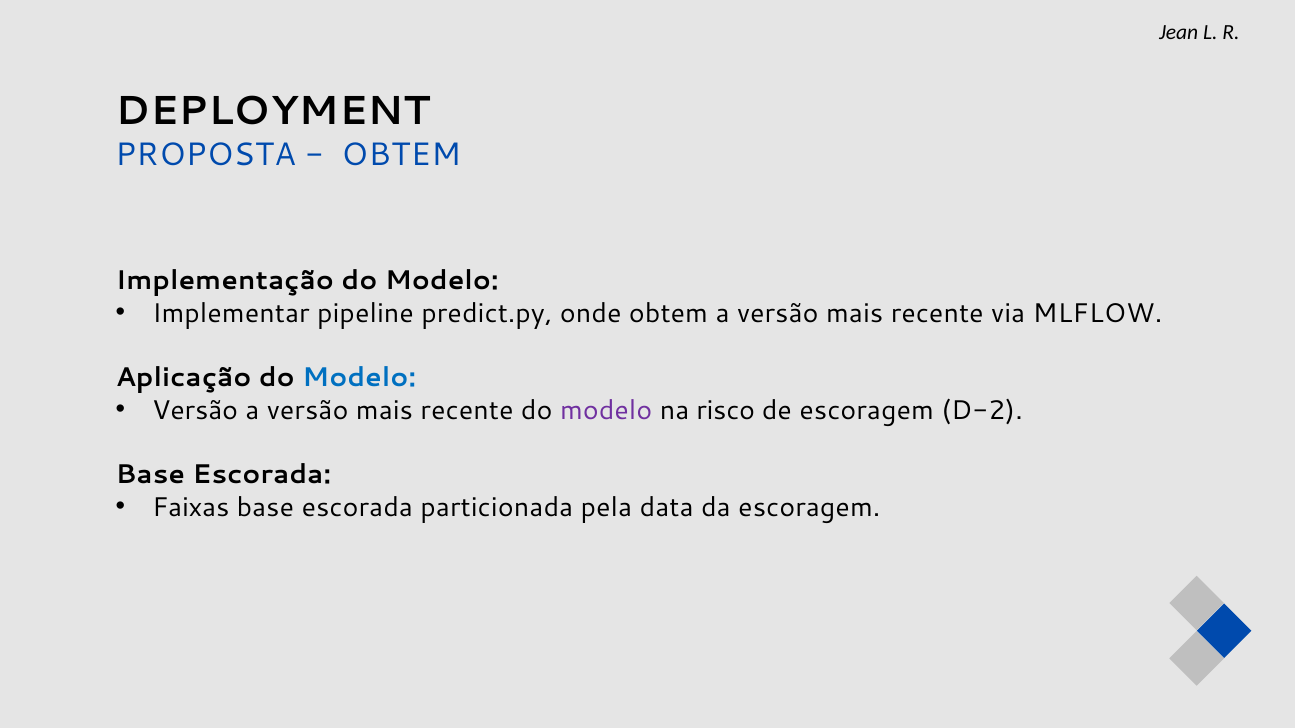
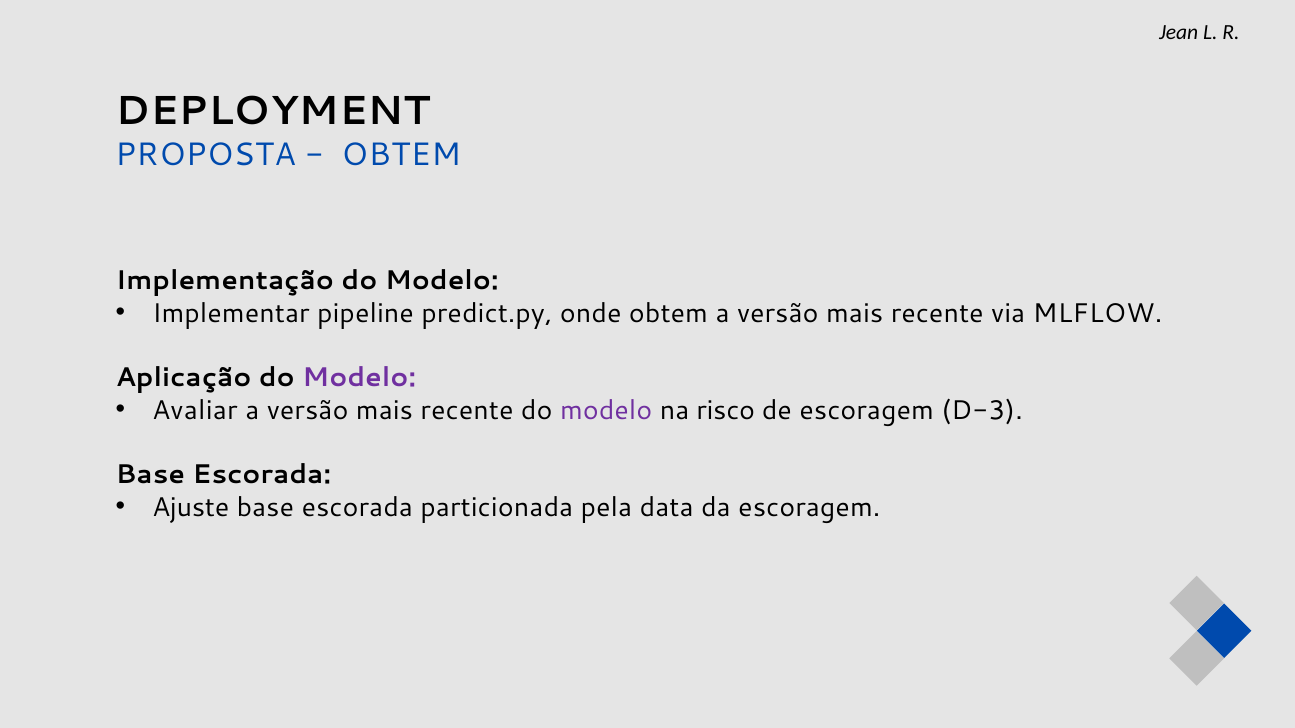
Modelo colour: blue -> purple (359, 378)
Versão: Versão -> Avaliar (195, 411)
D-2: D-2 -> D-3 (982, 411)
Faixas: Faixas -> Ajuste (191, 508)
